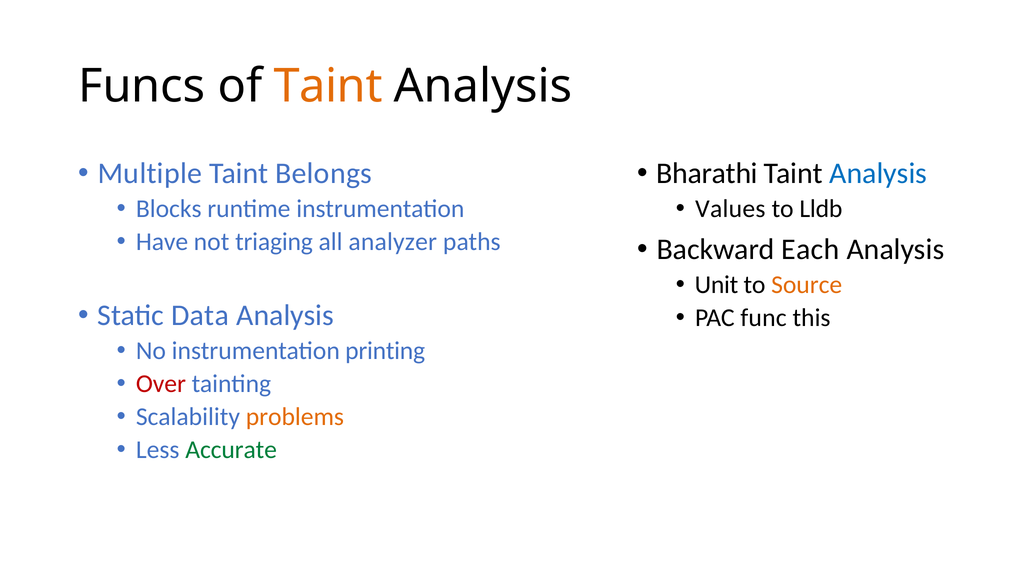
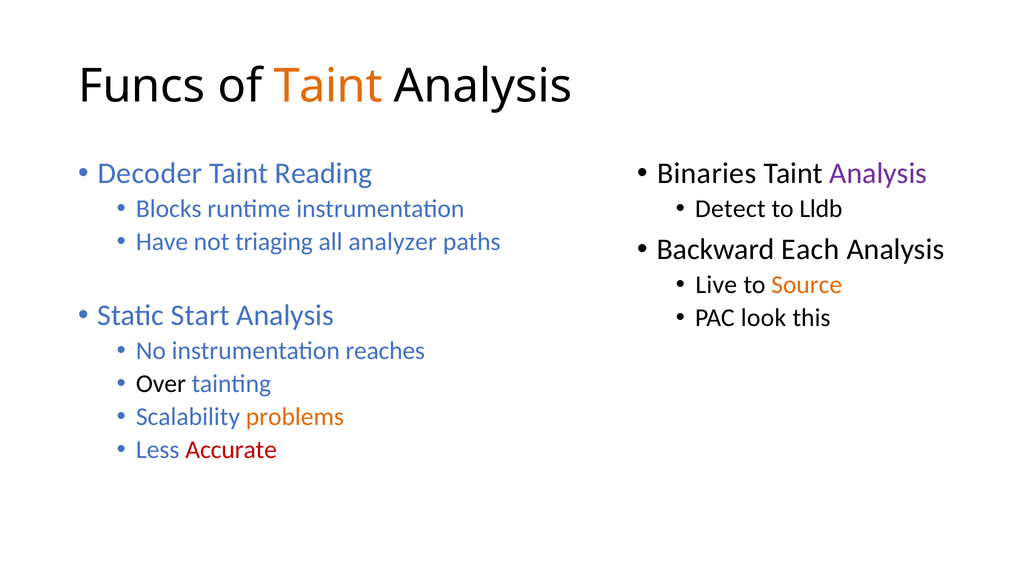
Multiple: Multiple -> Decoder (150, 173)
Belongs: Belongs -> Reading (324, 173)
Bharathi: Bharathi -> Binaries (707, 173)
Analysis colour: blue -> purple (878, 173)
Values: Values -> Detect (730, 209)
Unit: Unit -> Live (716, 285)
Data: Data -> Start (200, 316)
func: func -> look (764, 318)
printing: printing -> reaches (385, 351)
Over colour: red -> black (161, 384)
Accurate colour: green -> red (231, 450)
